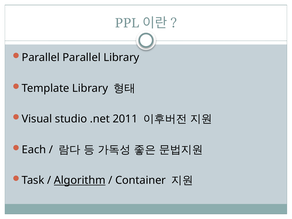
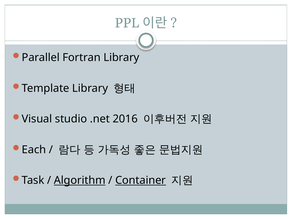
Parallel Parallel: Parallel -> Fortran (82, 58)
2011: 2011 -> 2016 (125, 119)
Container underline: none -> present (141, 180)
